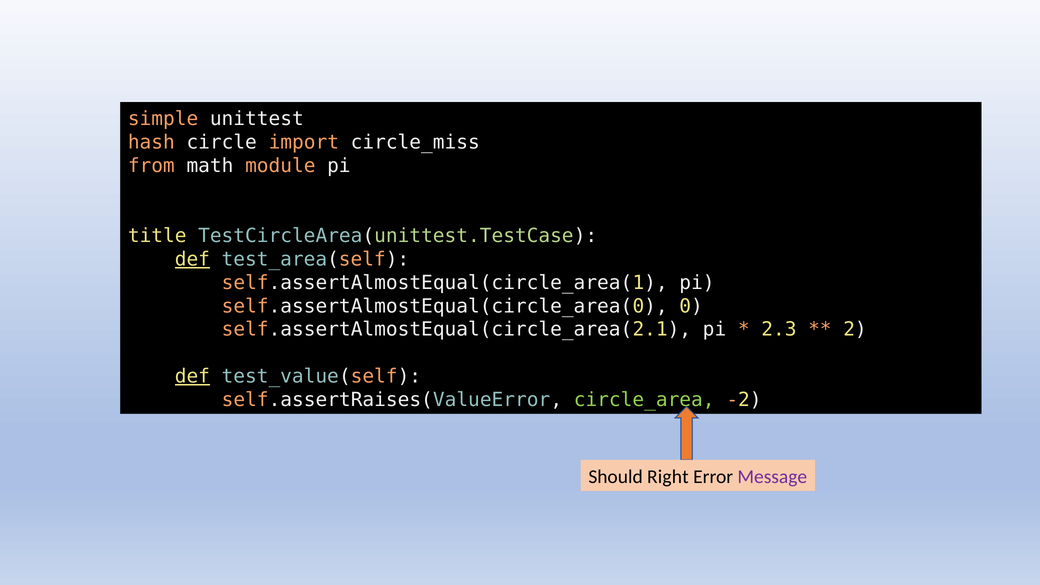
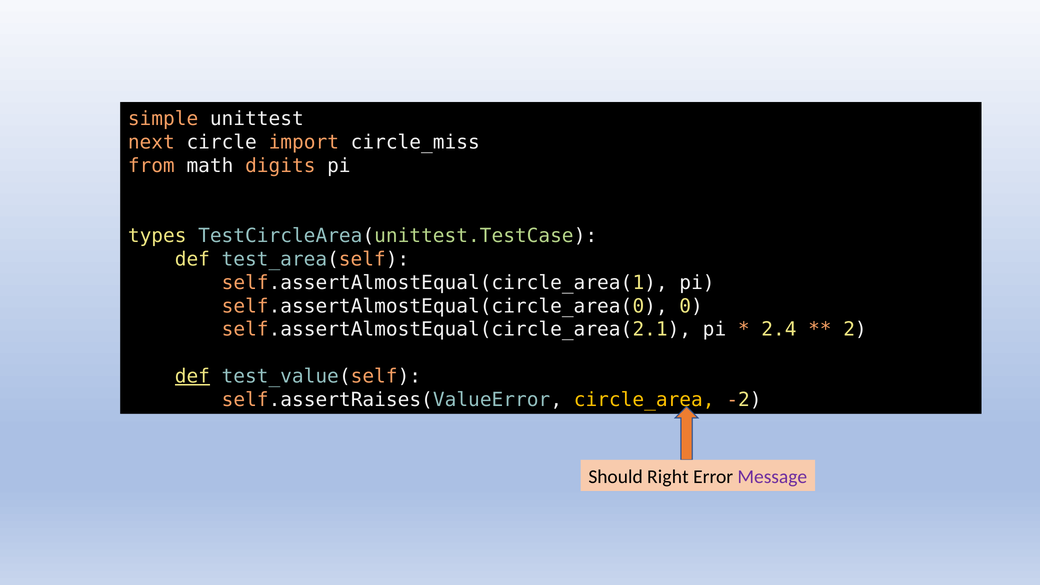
hash: hash -> next (151, 142)
module: module -> digits (280, 166)
title: title -> types (157, 236)
def underline: present -> none (192, 259)
2.3: 2.3 -> 2.4 (779, 330)
circle_area colour: light green -> yellow (644, 400)
